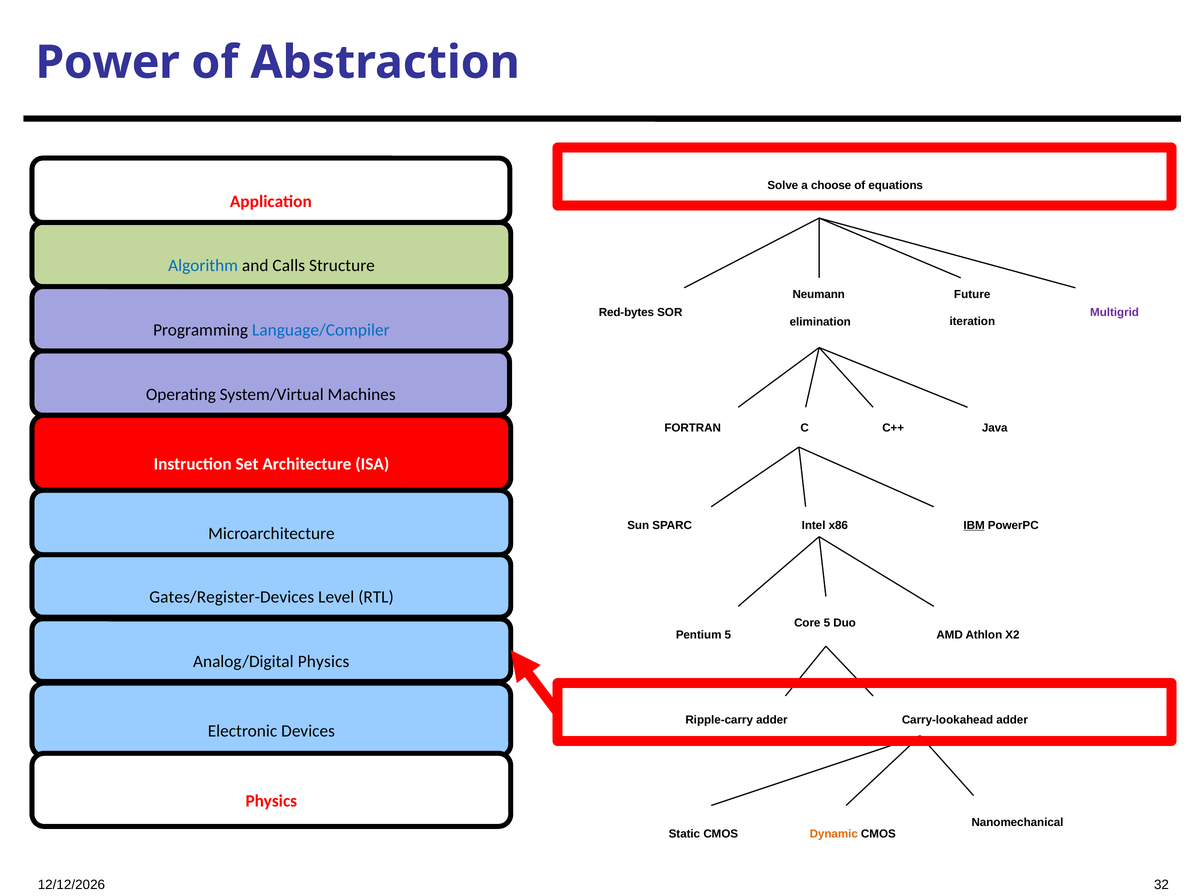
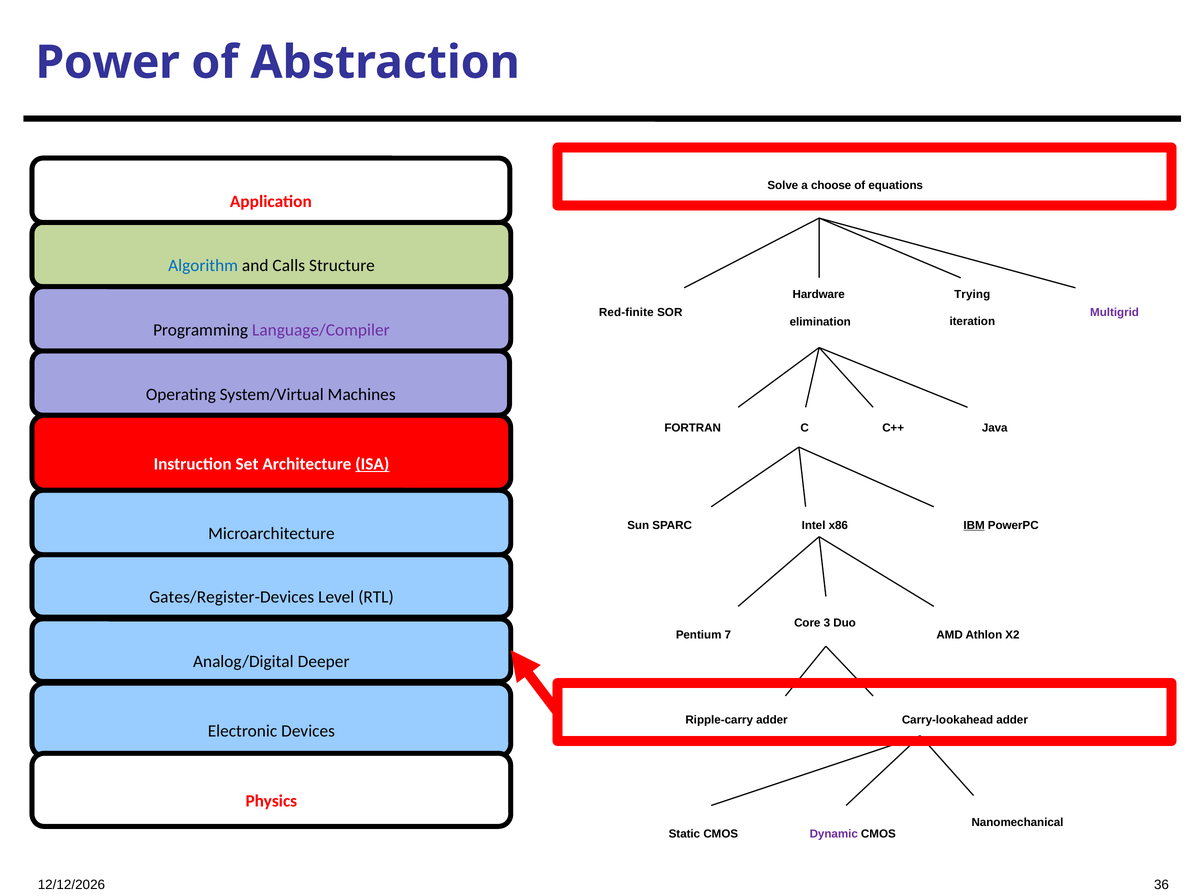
Future: Future -> Trying (972, 294)
Neumann: Neumann -> Hardware (819, 295)
Red-bytes: Red-bytes -> Red-finite (626, 313)
Language/Compiler colour: blue -> purple (321, 330)
ISA underline: none -> present (372, 464)
Core 5: 5 -> 3 (827, 623)
Pentium 5: 5 -> 7 (728, 635)
Analog/Digital Physics: Physics -> Deeper (324, 662)
Dynamic colour: orange -> purple (834, 834)
32: 32 -> 36 (1161, 885)
